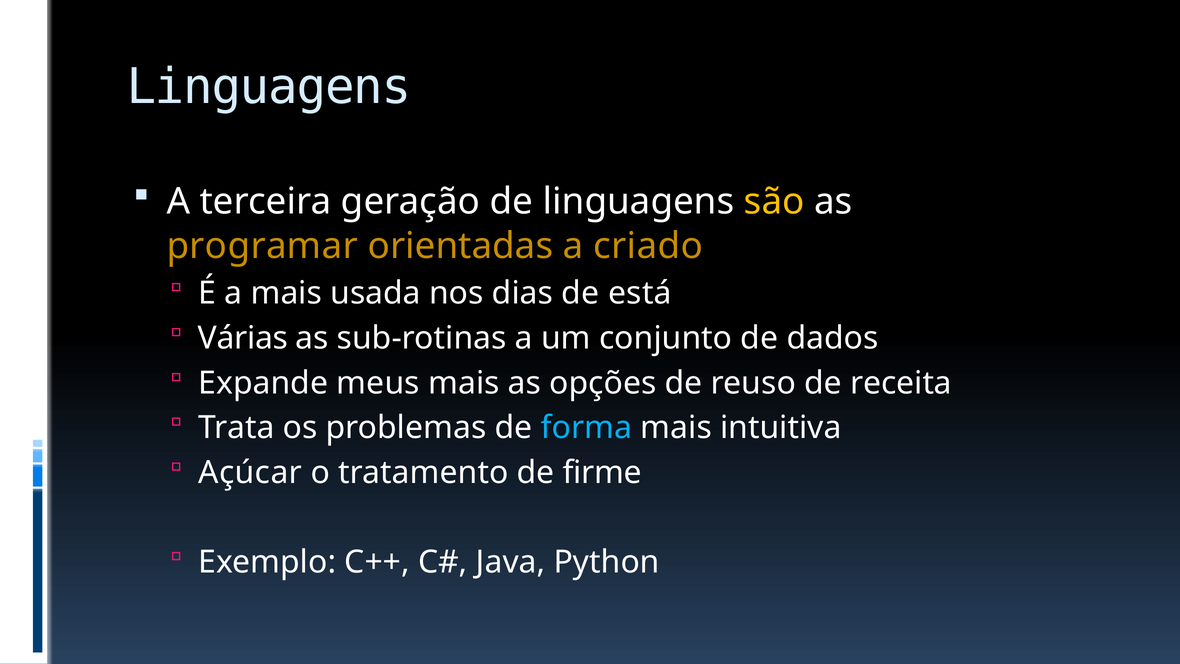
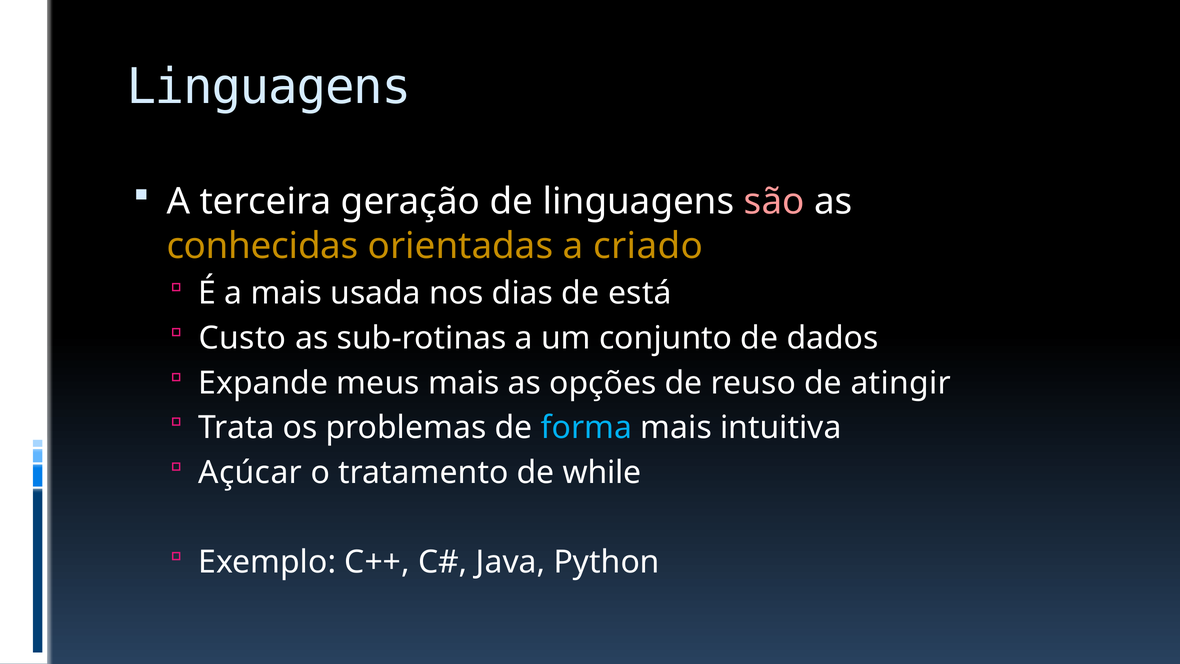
são colour: yellow -> pink (774, 202)
programar: programar -> conhecidas (263, 246)
Várias: Várias -> Custo (243, 338)
receita: receita -> atingir (901, 383)
firme: firme -> while (602, 473)
